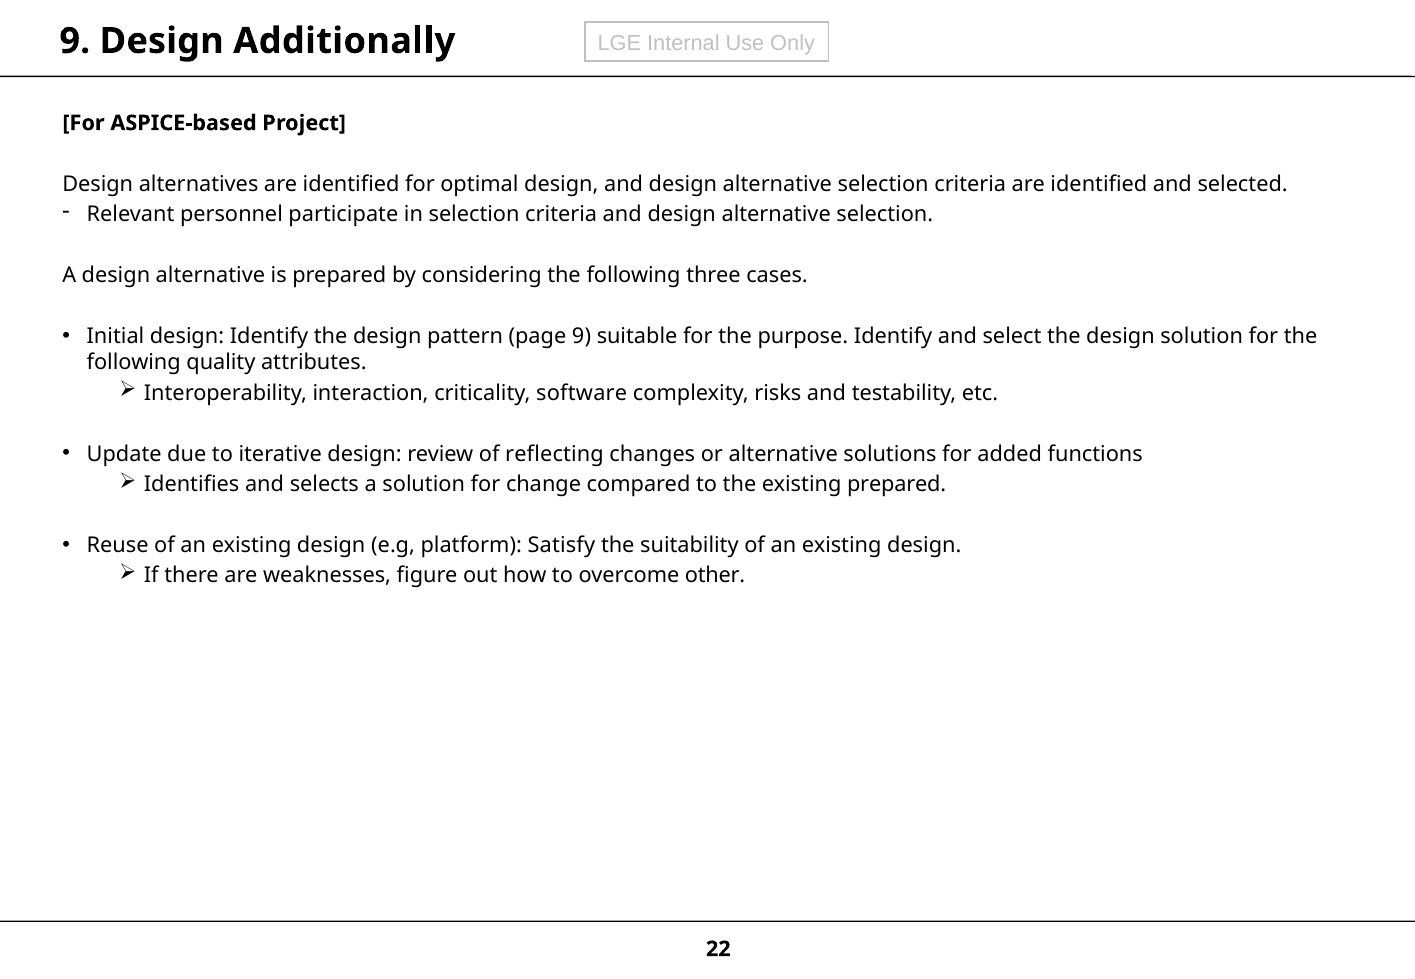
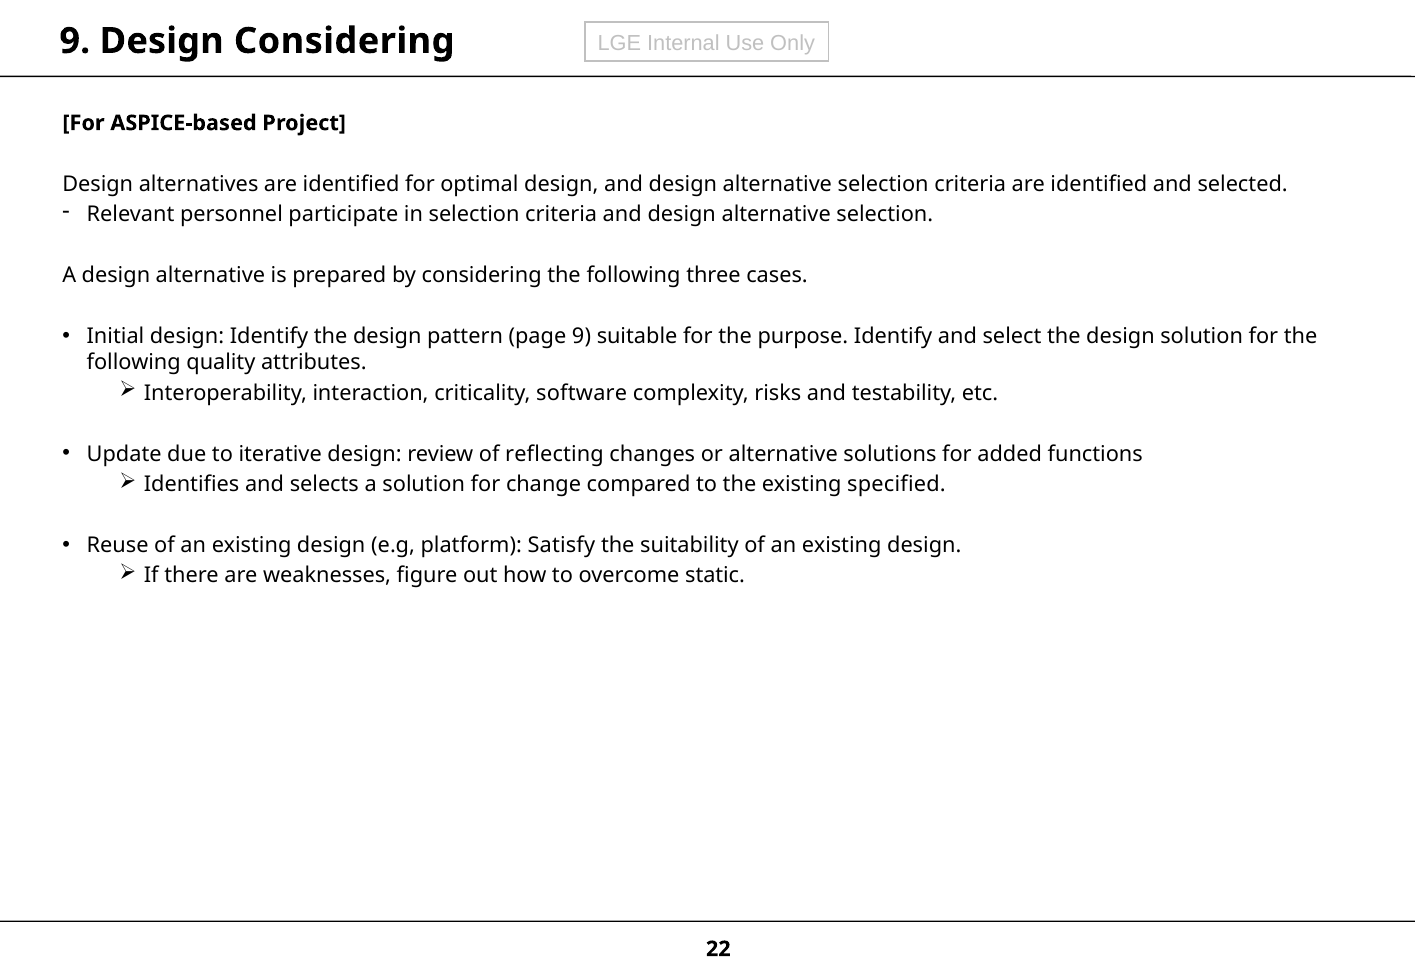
Design Additionally: Additionally -> Considering (344, 41)
existing prepared: prepared -> specified (896, 485)
other: other -> static (715, 576)
